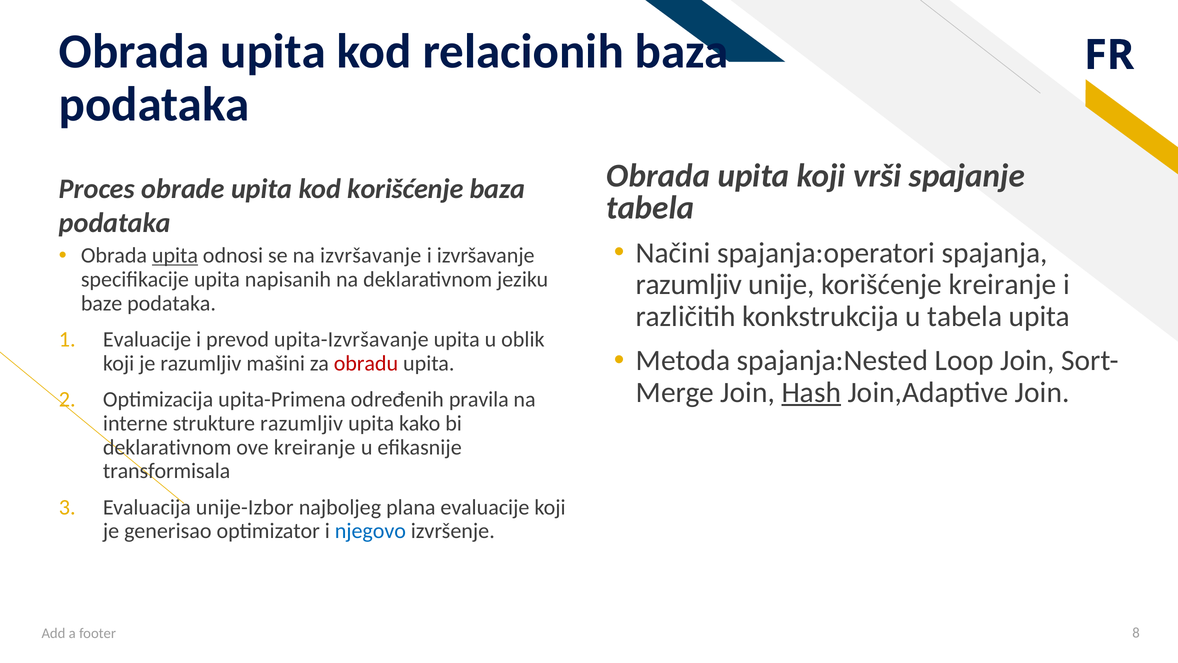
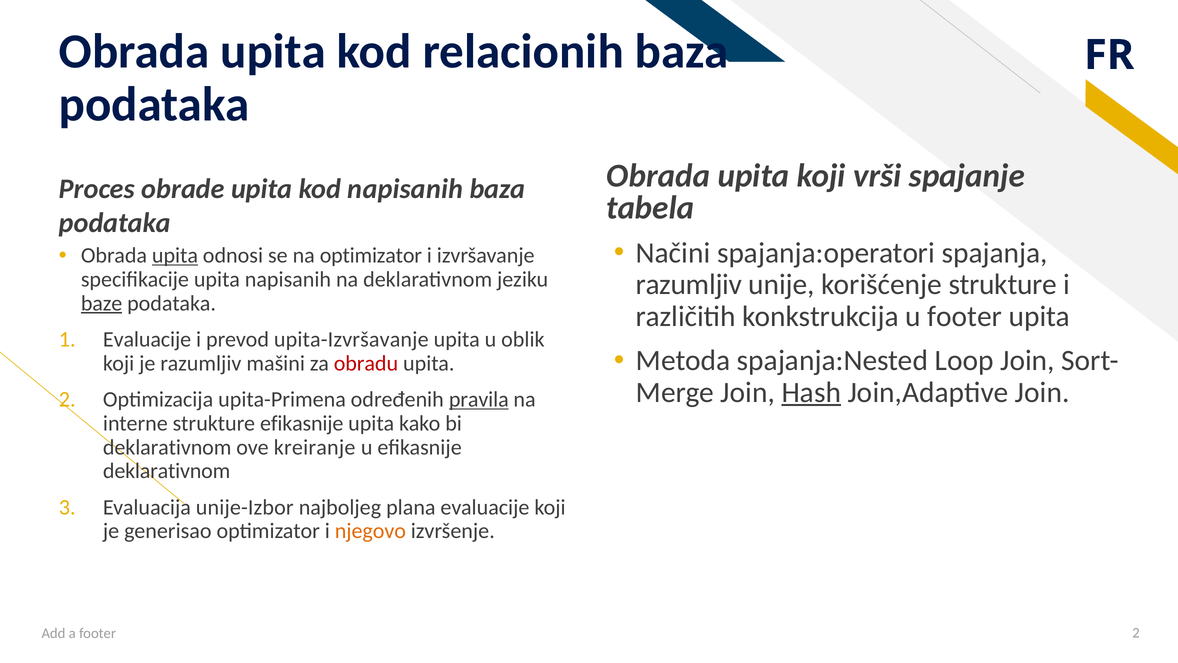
kod korišćenje: korišćenje -> napisanih (405, 189)
na izvršavanje: izvršavanje -> optimizator (371, 255)
korišćenje kreiranje: kreiranje -> strukture (1003, 285)
baze underline: none -> present (102, 303)
u tabela: tabela -> footer (965, 316)
pravila underline: none -> present (479, 399)
strukture razumljiv: razumljiv -> efikasnije (302, 423)
transformisala: transformisala -> deklarativnom (167, 471)
njegovo colour: blue -> orange (370, 531)
footer 8: 8 -> 2 (1136, 633)
